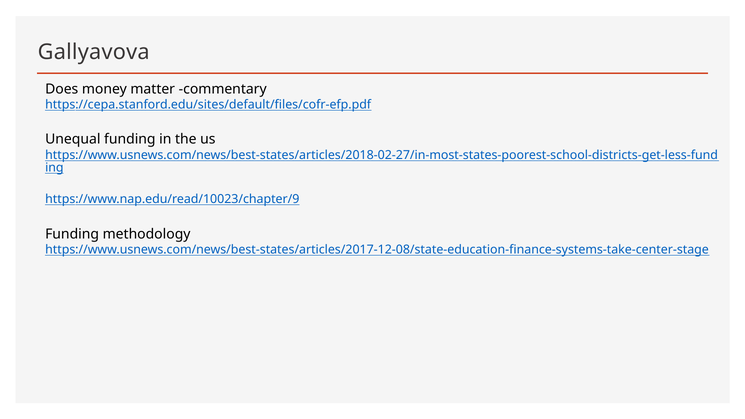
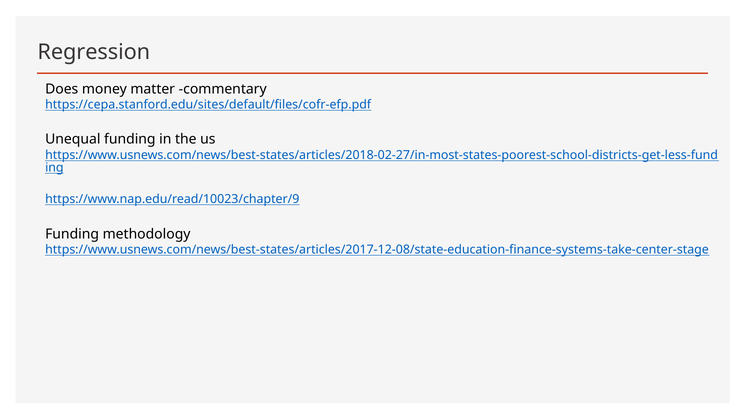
Gallyavova: Gallyavova -> Regression (94, 52)
